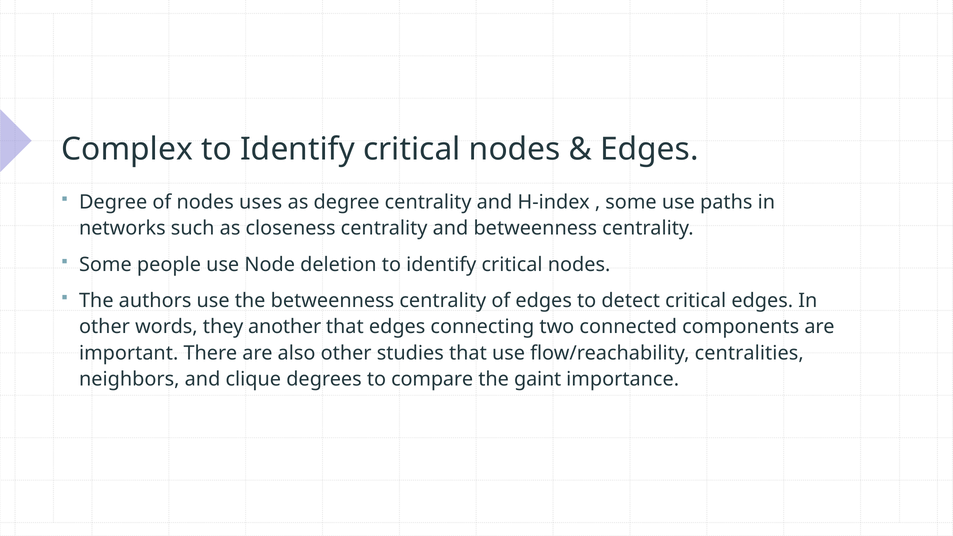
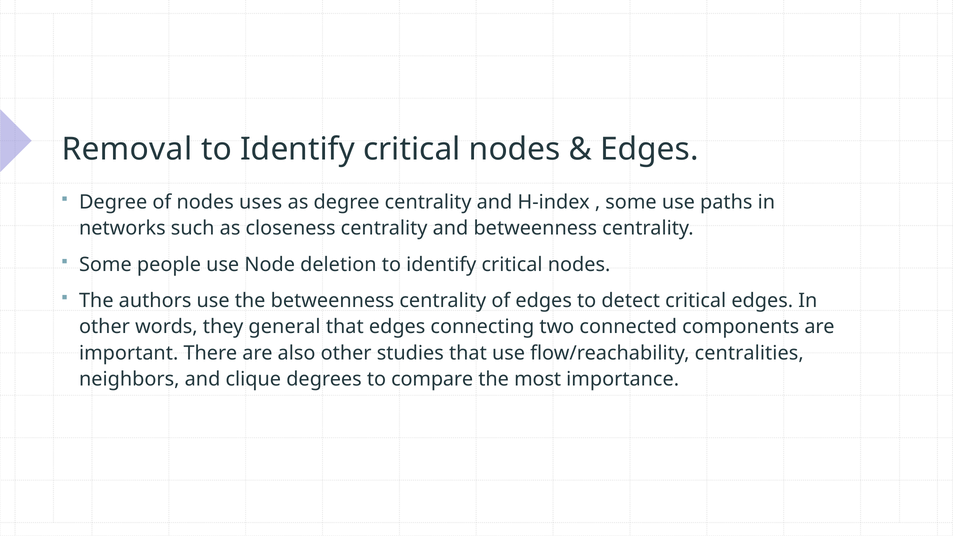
Complex: Complex -> Removal (127, 149)
another: another -> general (284, 327)
gaint: gaint -> most (538, 379)
